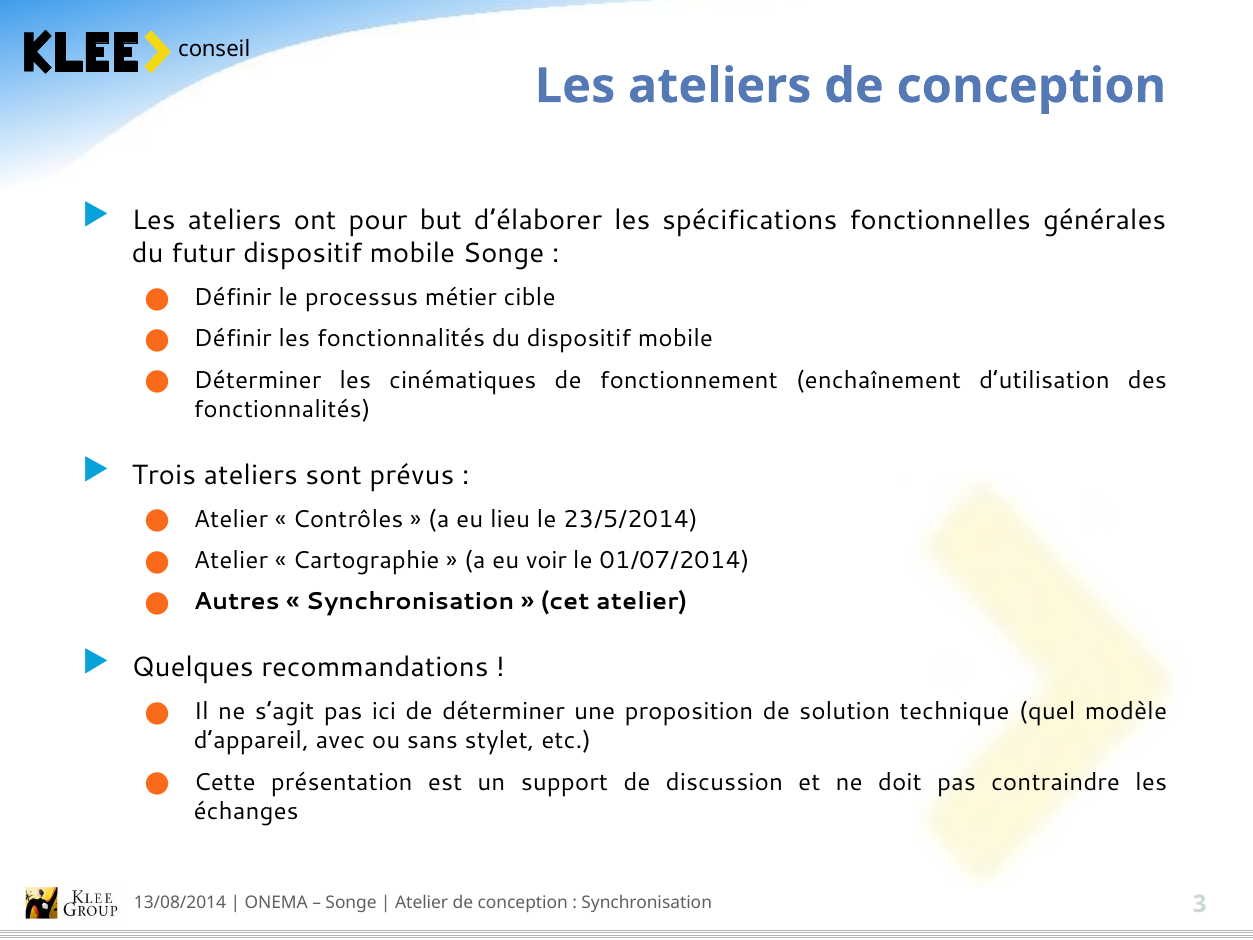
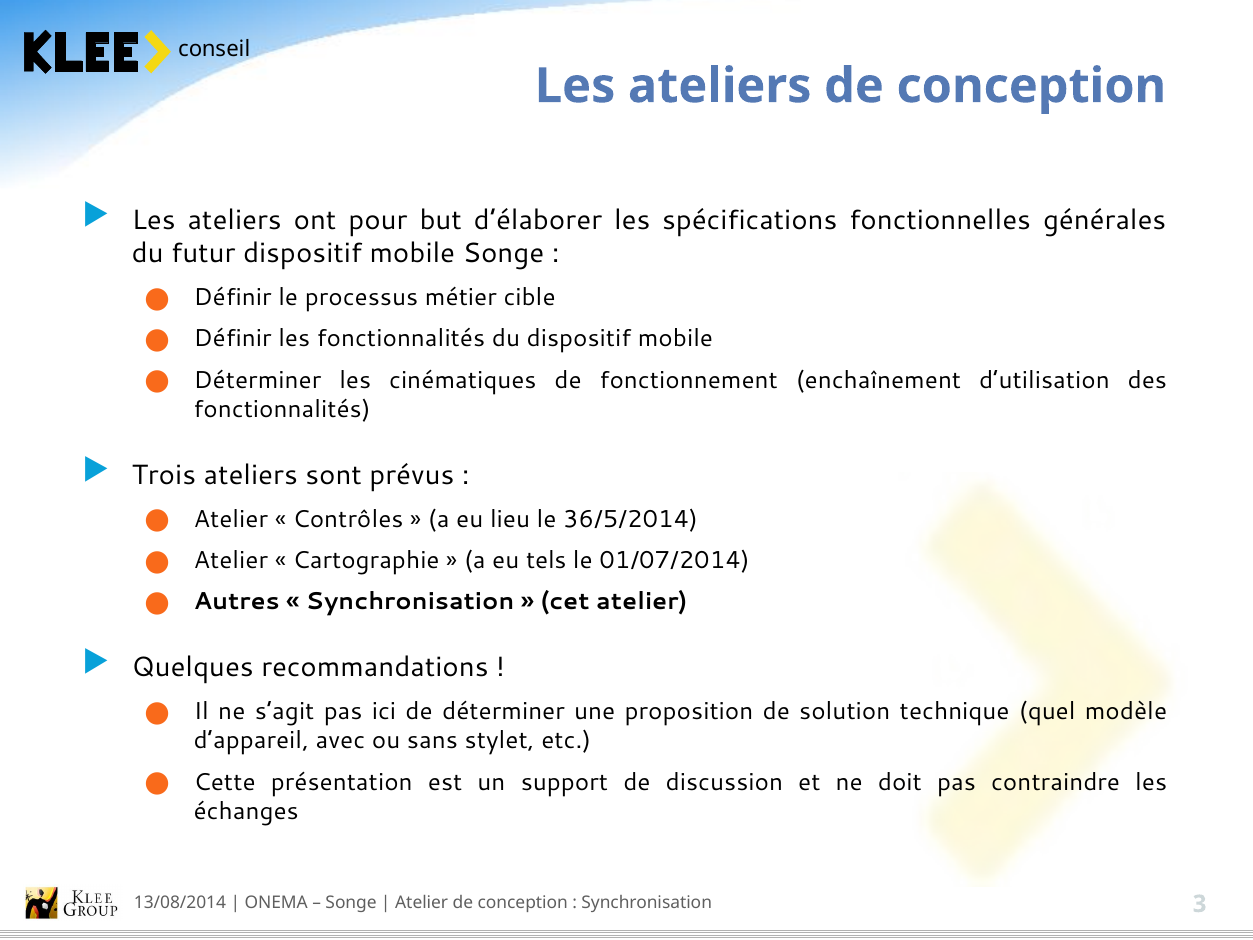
23/5/2014: 23/5/2014 -> 36/5/2014 (631, 519)
voir: voir -> tels (546, 560)
